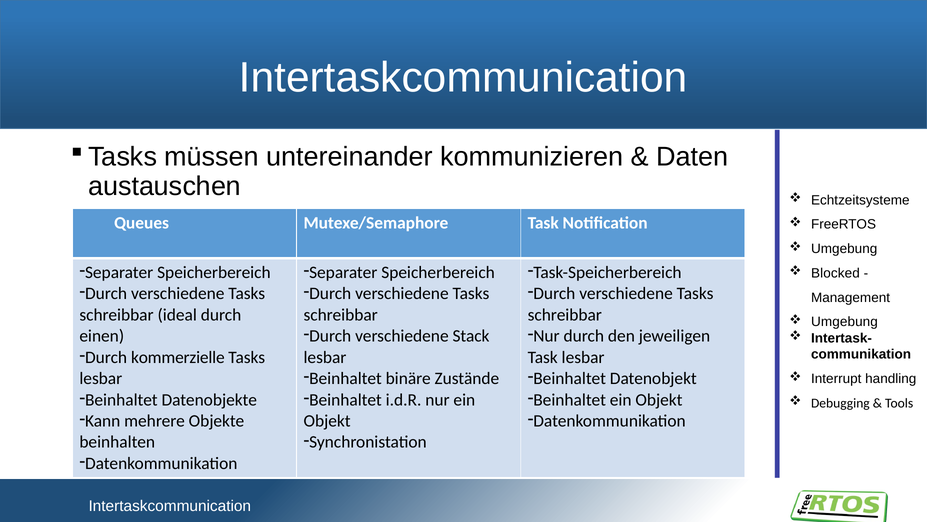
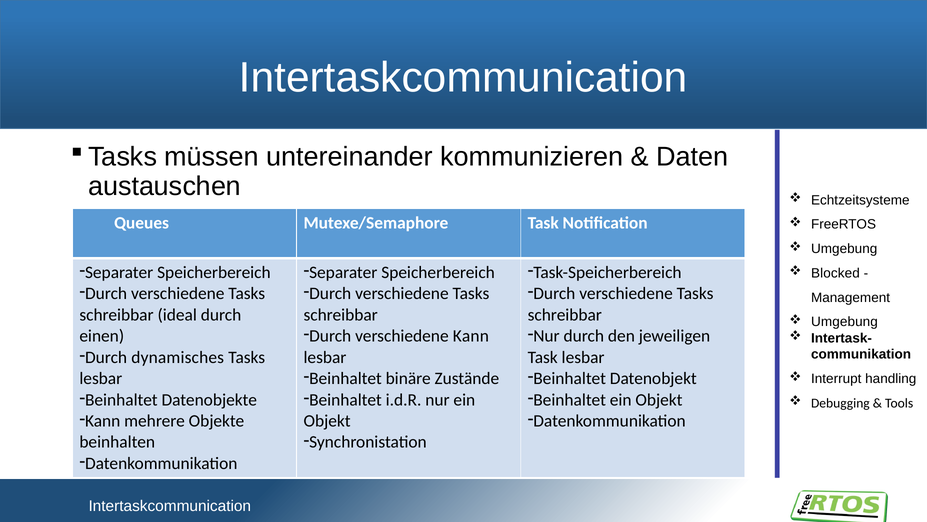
verschiedene Stack: Stack -> Kann (471, 336)
kommerzielle: kommerzielle -> dynamisches (178, 357)
